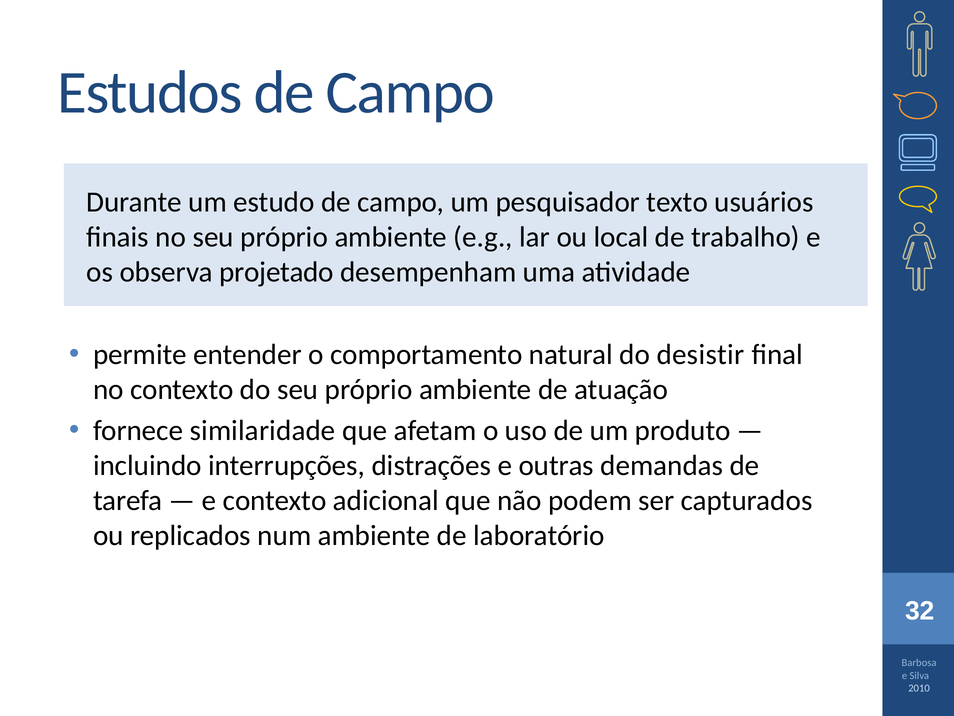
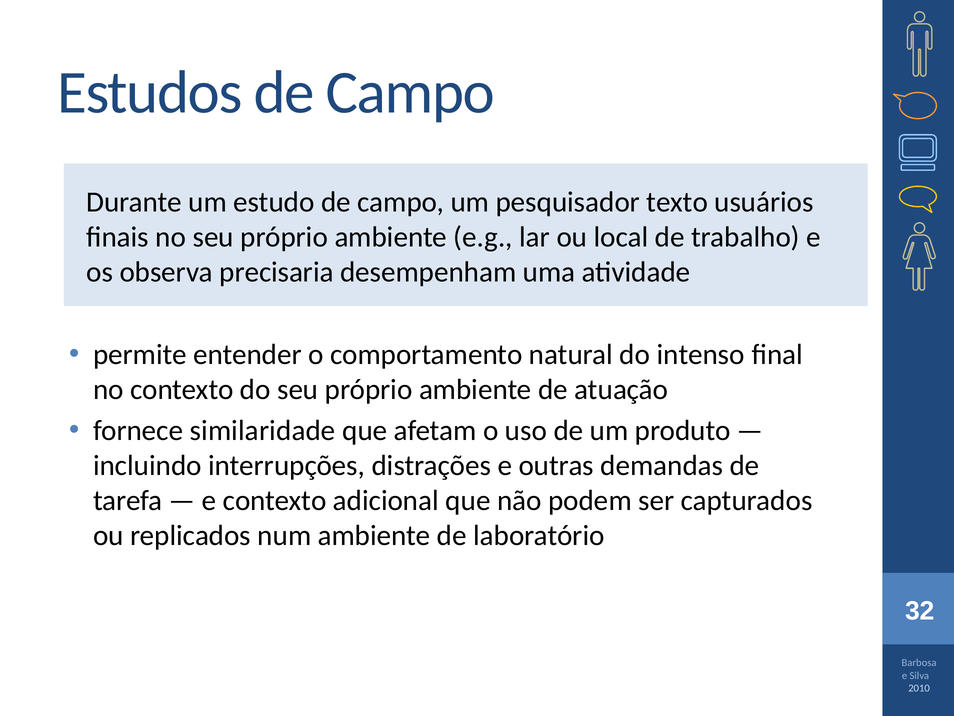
projetado: projetado -> precisaria (277, 272)
desistir: desistir -> intenso (701, 354)
